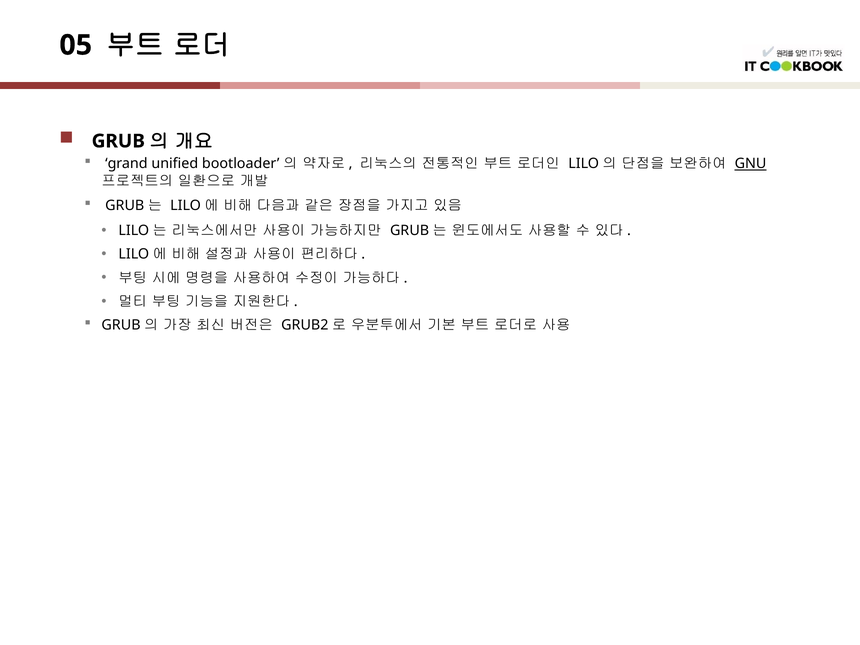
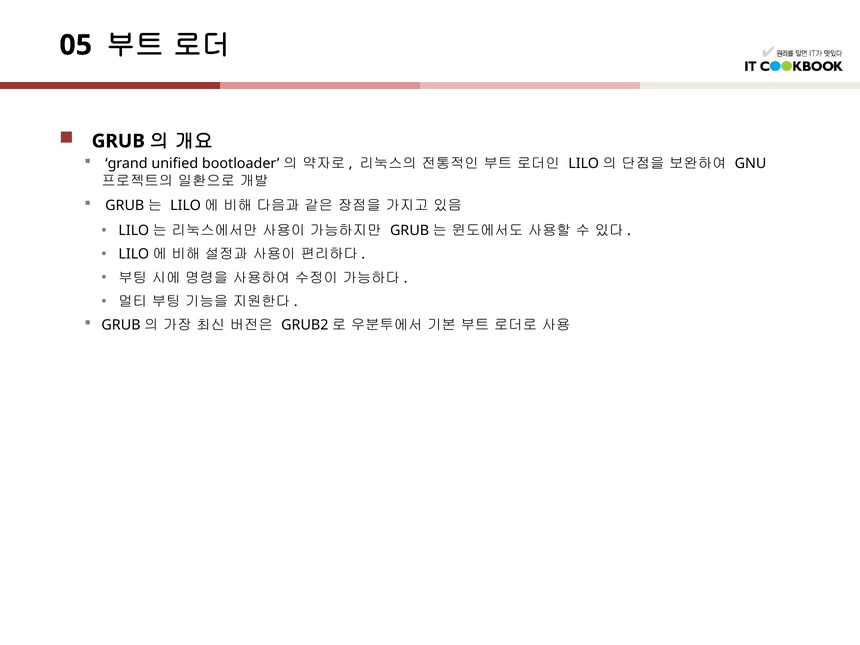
GNU underline: present -> none (751, 164)
